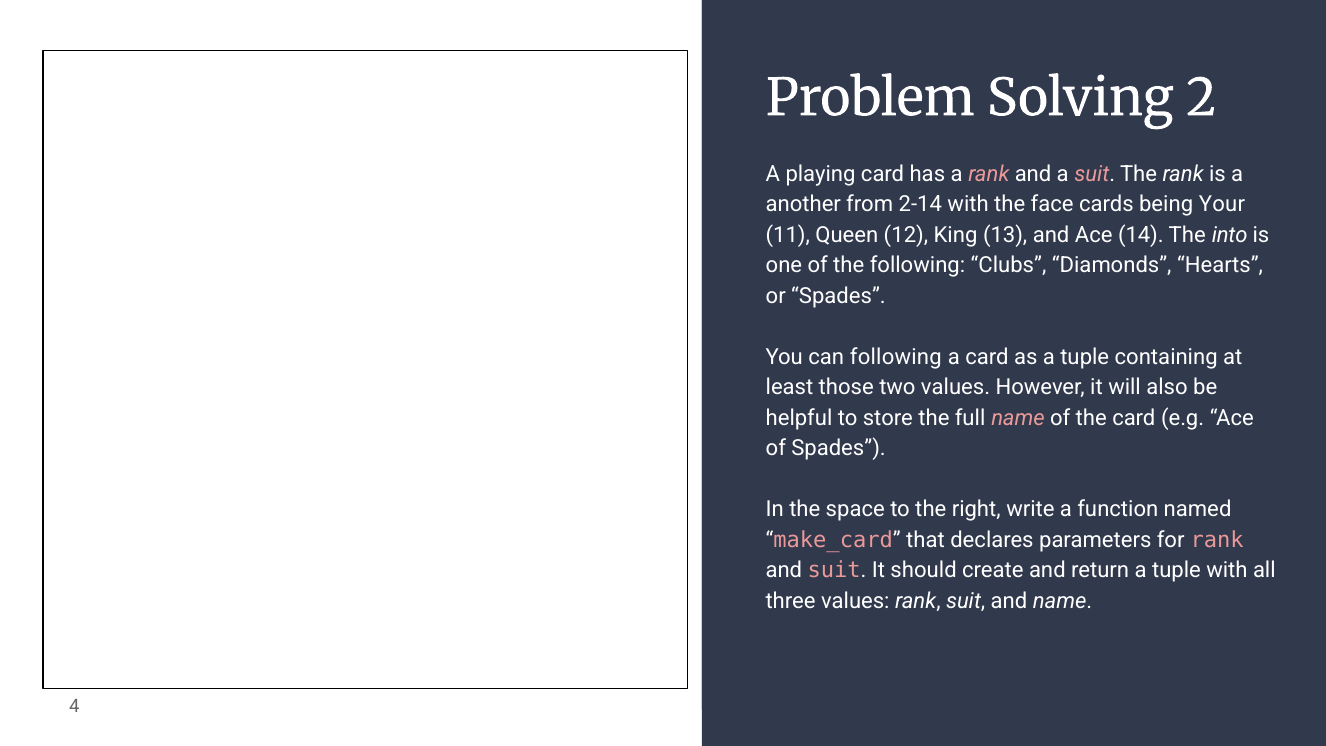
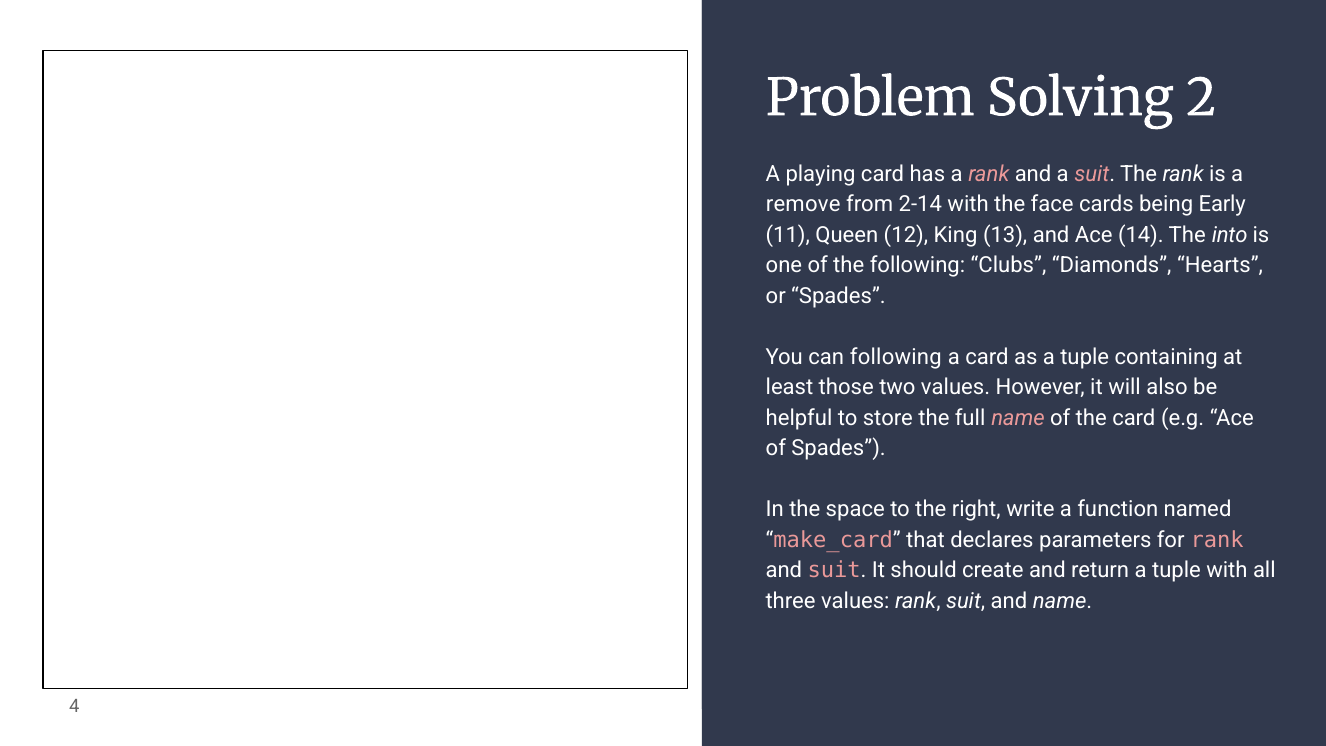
another: another -> remove (803, 205)
Your: Your -> Early (1222, 205)
